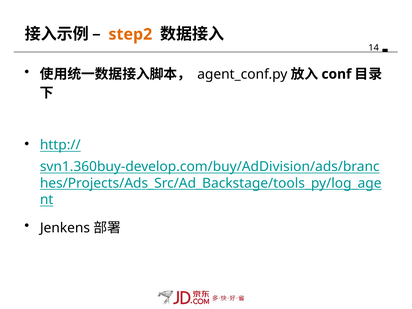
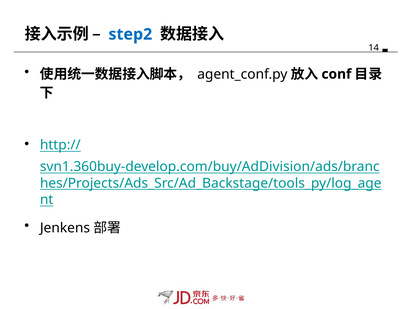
step2 colour: orange -> blue (130, 34)
